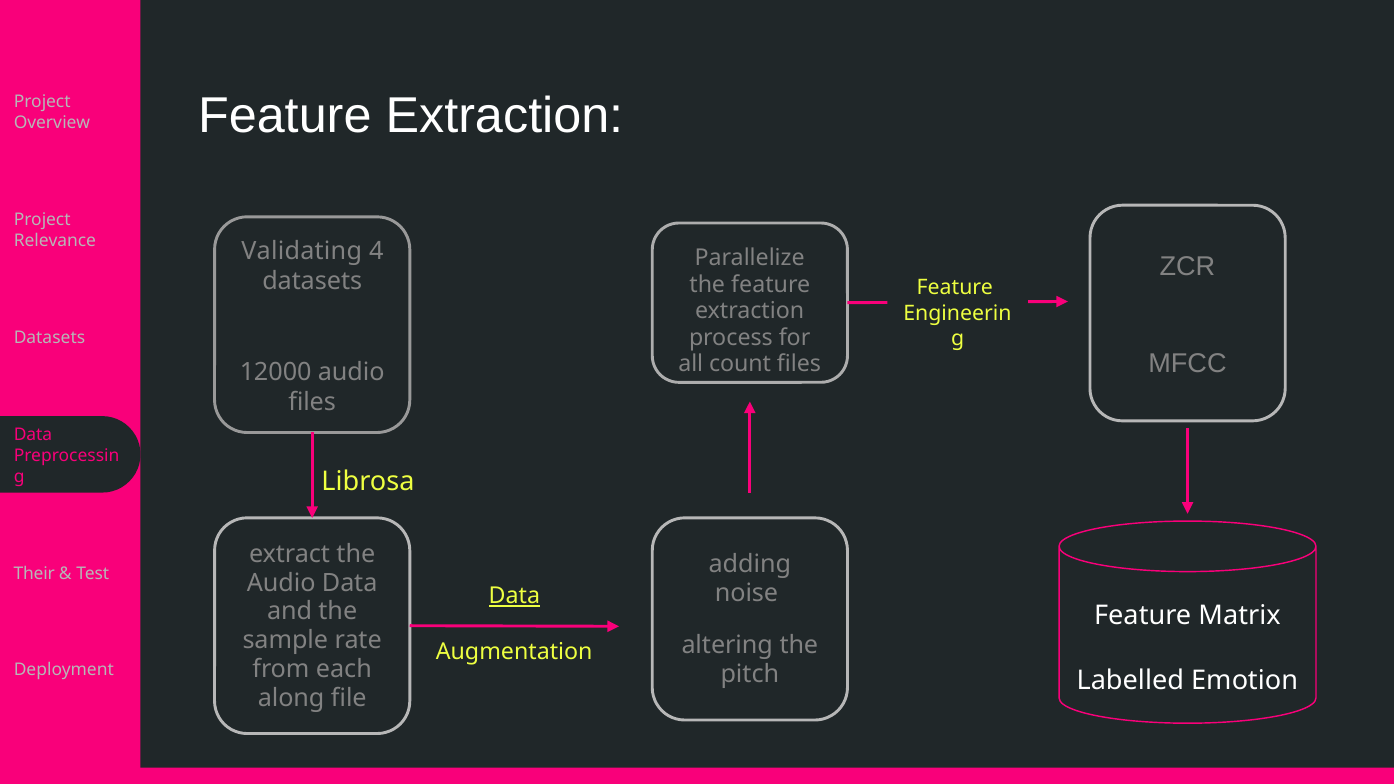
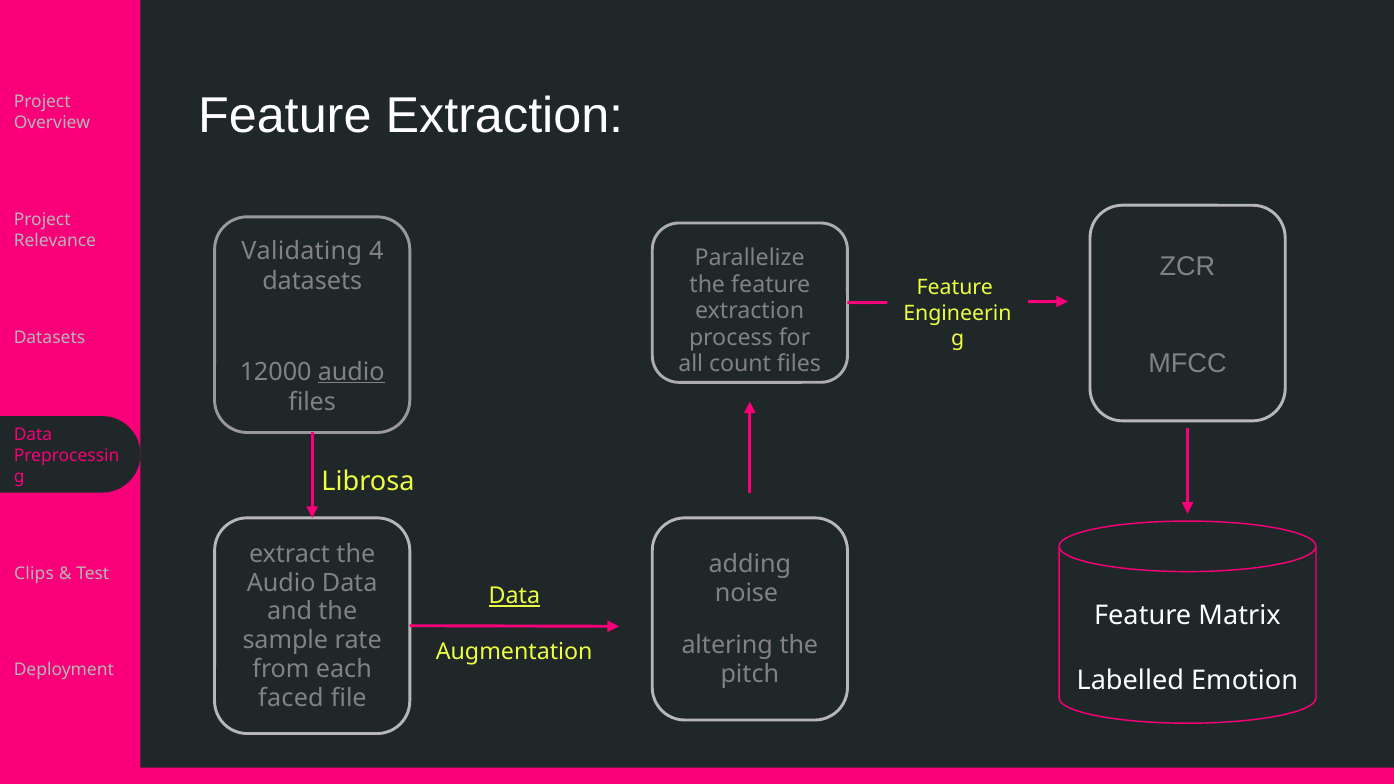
audio underline: none -> present (351, 372)
Their: Their -> Clips (34, 573)
along: along -> faced (291, 698)
